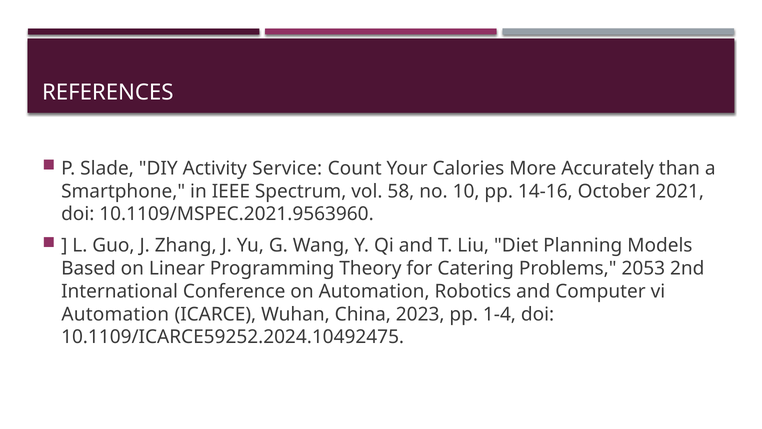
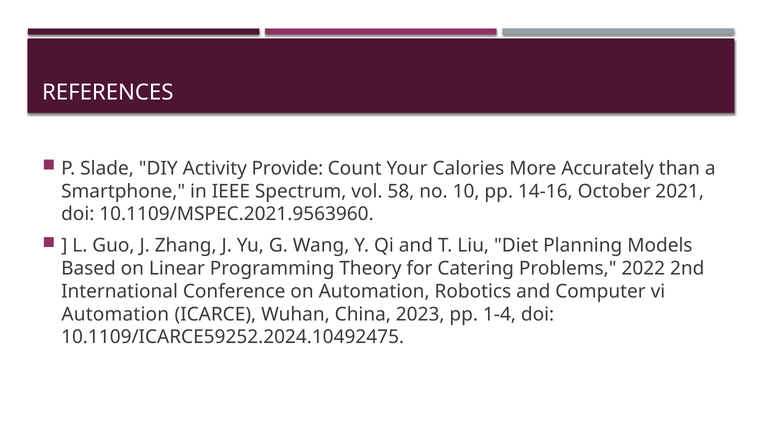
Service: Service -> Provide (287, 168)
2053: 2053 -> 2022 (643, 268)
